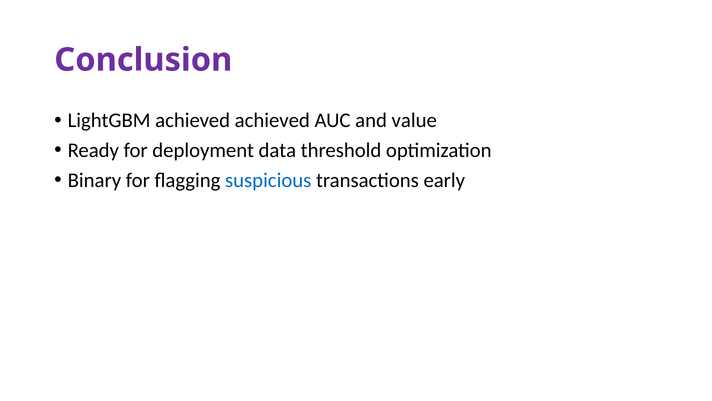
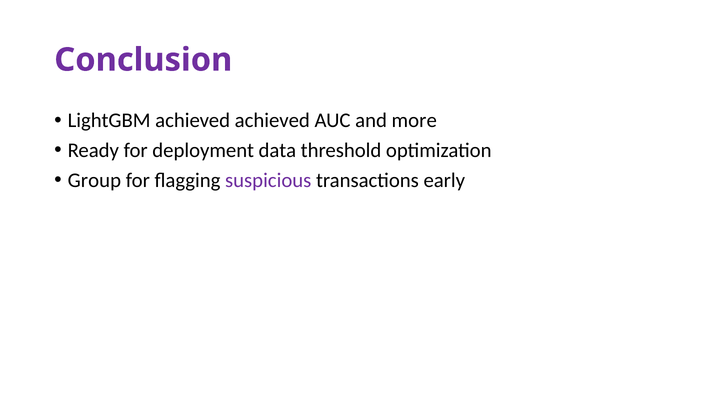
value: value -> more (414, 120)
Binary: Binary -> Group (94, 180)
suspicious colour: blue -> purple (268, 180)
